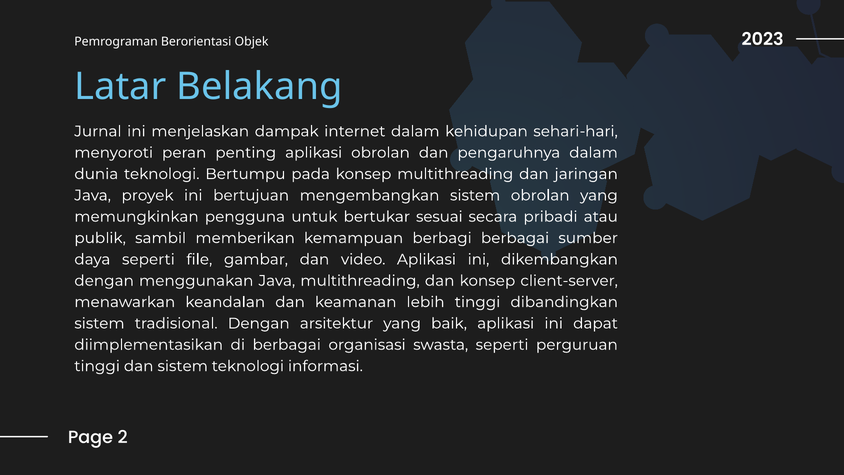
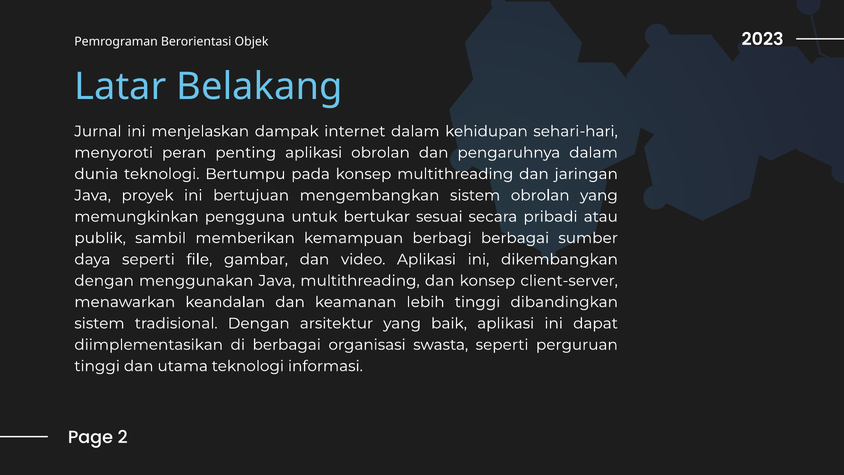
dan sistem: sistem -> utama (183, 366)
